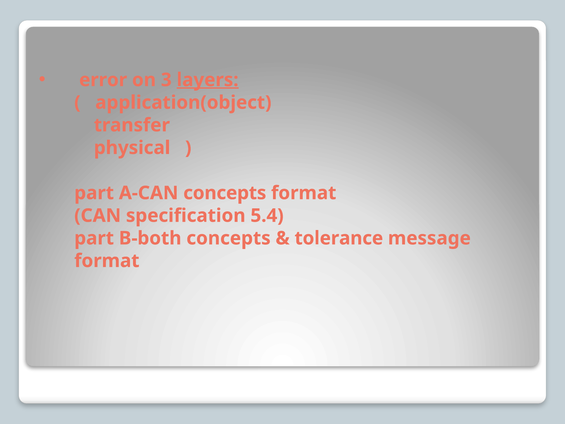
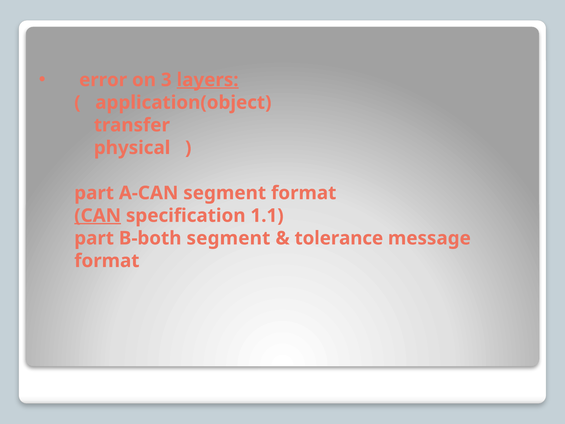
A-CAN concepts: concepts -> segment (225, 193)
CAN underline: none -> present (98, 215)
5.4: 5.4 -> 1.1 (267, 215)
B-both concepts: concepts -> segment (228, 238)
